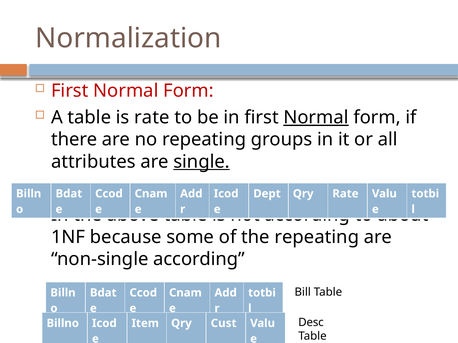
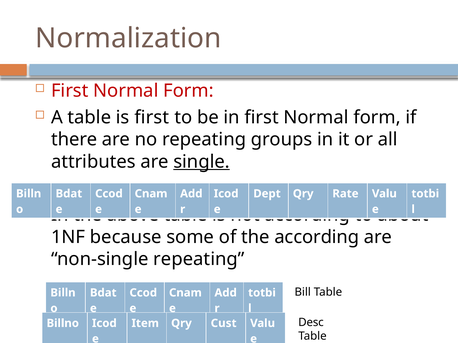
is rate: rate -> first (152, 118)
Normal underline: present -> none (316, 118)
the repeating: repeating -> according (317, 237)
non-single according: according -> repeating (199, 259)
